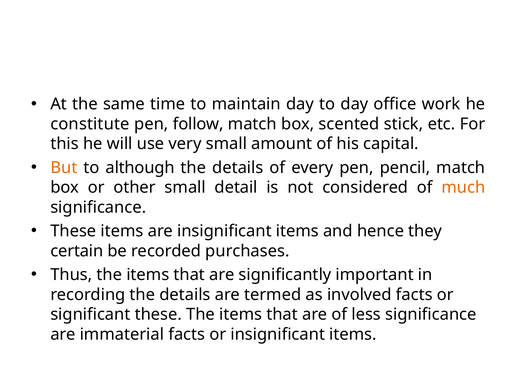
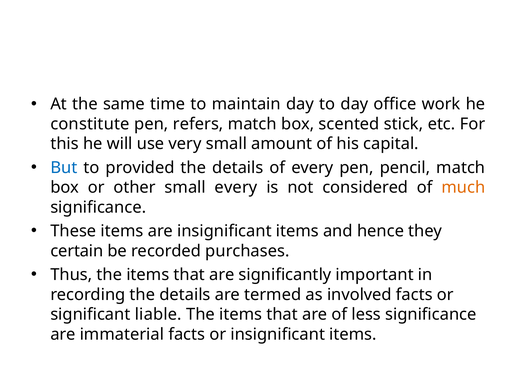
follow: follow -> refers (198, 124)
But colour: orange -> blue (64, 168)
although: although -> provided (140, 168)
small detail: detail -> every (236, 187)
significant these: these -> liable (158, 314)
